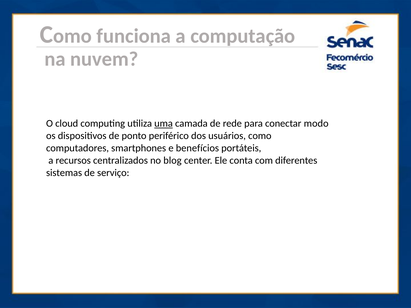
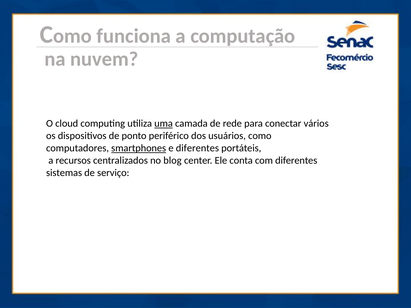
modo: modo -> vários (316, 124)
smartphones underline: none -> present (139, 148)
e benefícios: benefícios -> diferentes (197, 148)
